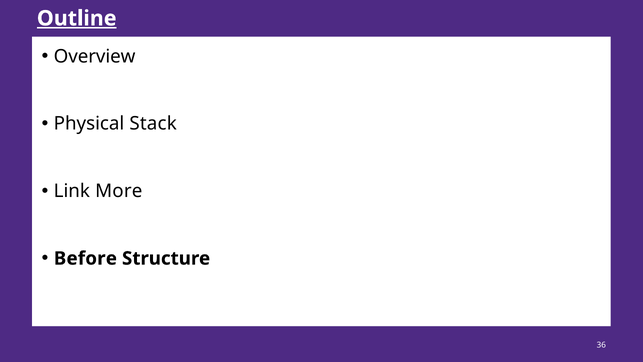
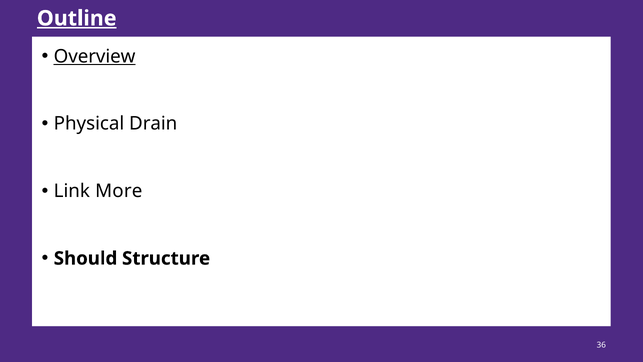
Overview underline: none -> present (95, 56)
Stack: Stack -> Drain (153, 124)
Before: Before -> Should (86, 258)
